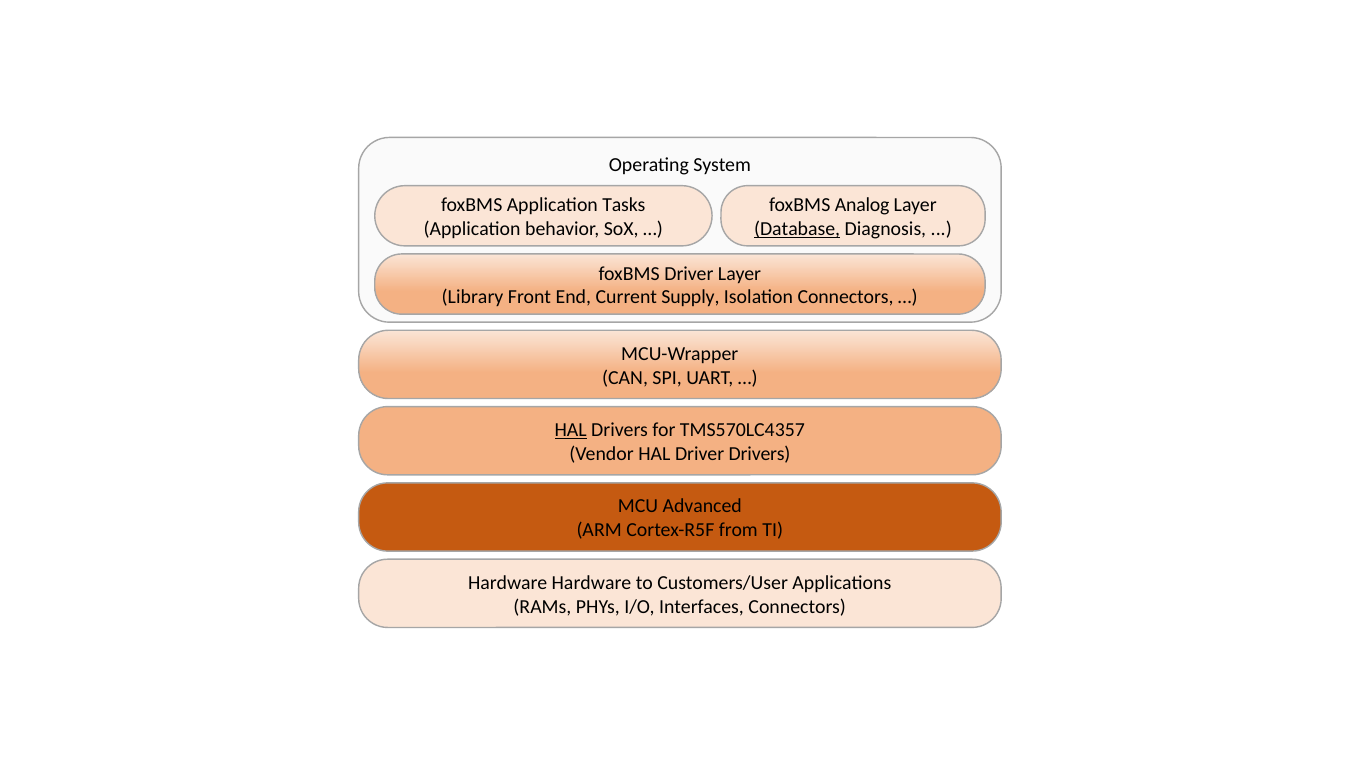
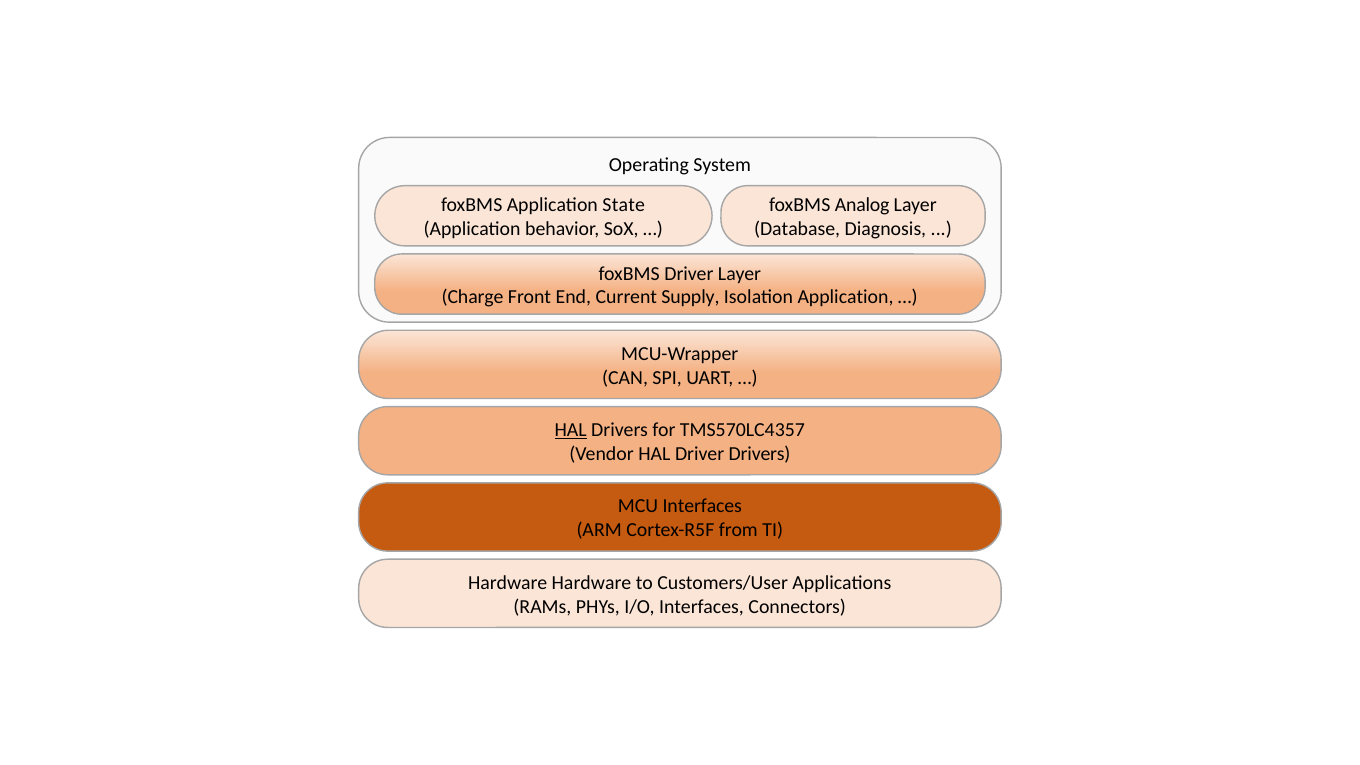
Tasks: Tasks -> State (624, 205)
Database underline: present -> none (797, 229)
Library: Library -> Charge (473, 297)
Isolation Connectors: Connectors -> Application (845, 297)
MCU Advanced: Advanced -> Interfaces (702, 506)
